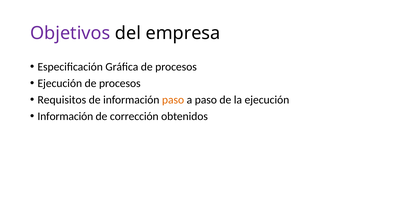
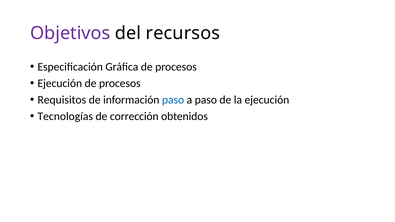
empresa: empresa -> recursos (183, 33)
paso colour: orange -> blue (173, 100)
Información: Información -> Tecnologías (65, 116)
